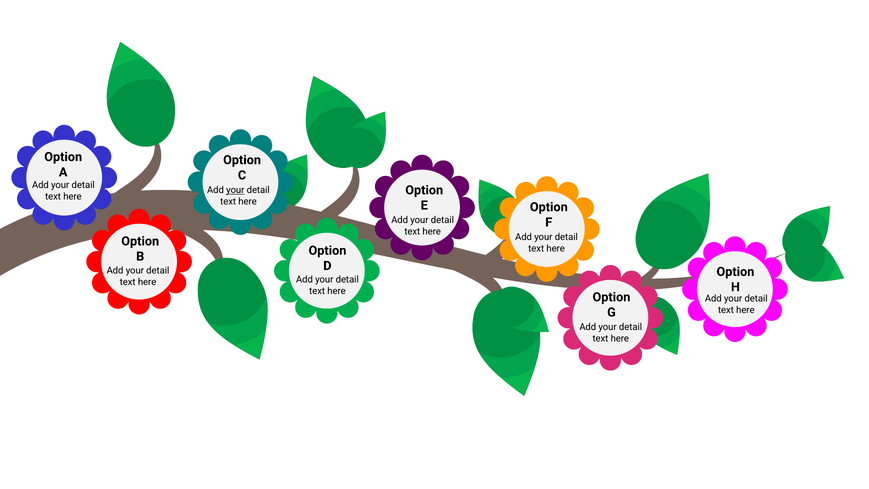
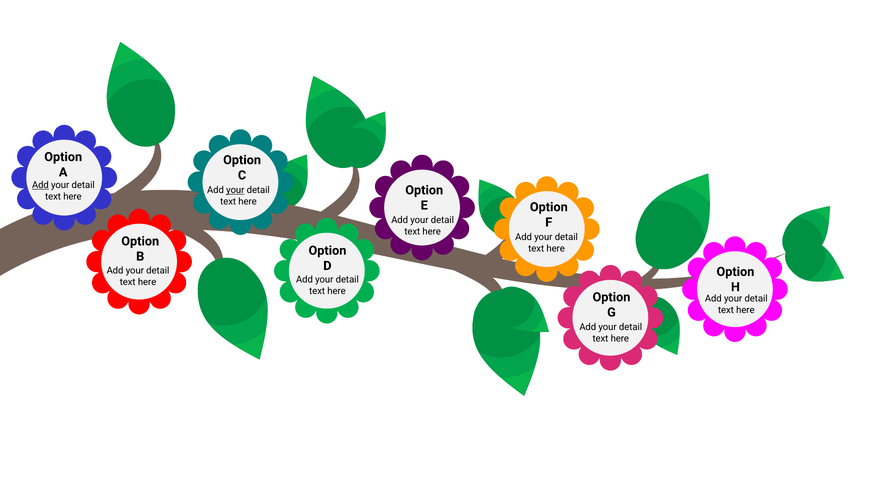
Add underline: none -> present (40, 185)
